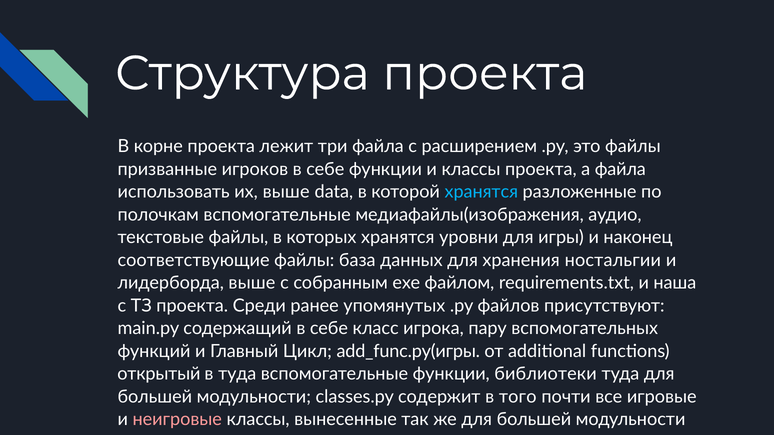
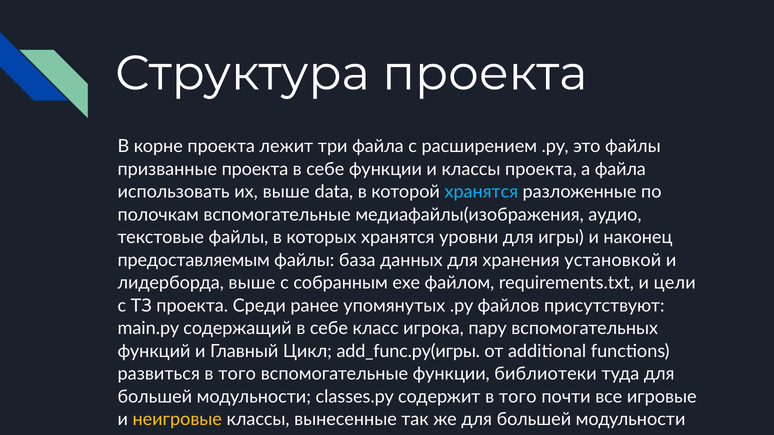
призванные игроков: игроков -> проекта (255, 169)
соответствующие: соответствующие -> предоставляемым (194, 260)
ностальгии: ностальгии -> установкой (613, 260)
наша: наша -> цели (675, 283)
открытый: открытый -> развиться (159, 374)
туда: туда -> того (237, 374)
неигровые colour: pink -> yellow (177, 420)
